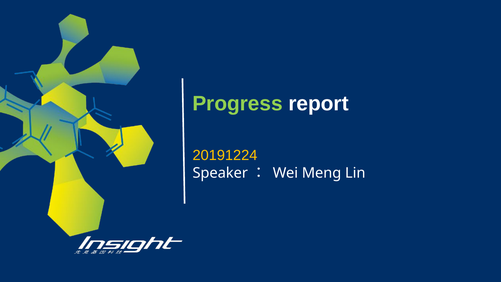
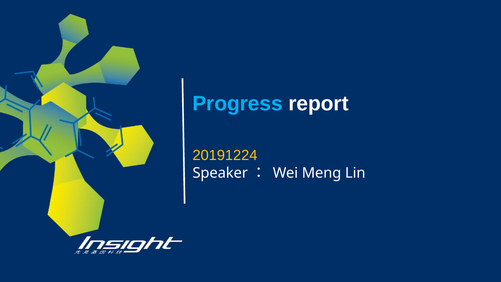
Progress colour: light green -> light blue (238, 104)
